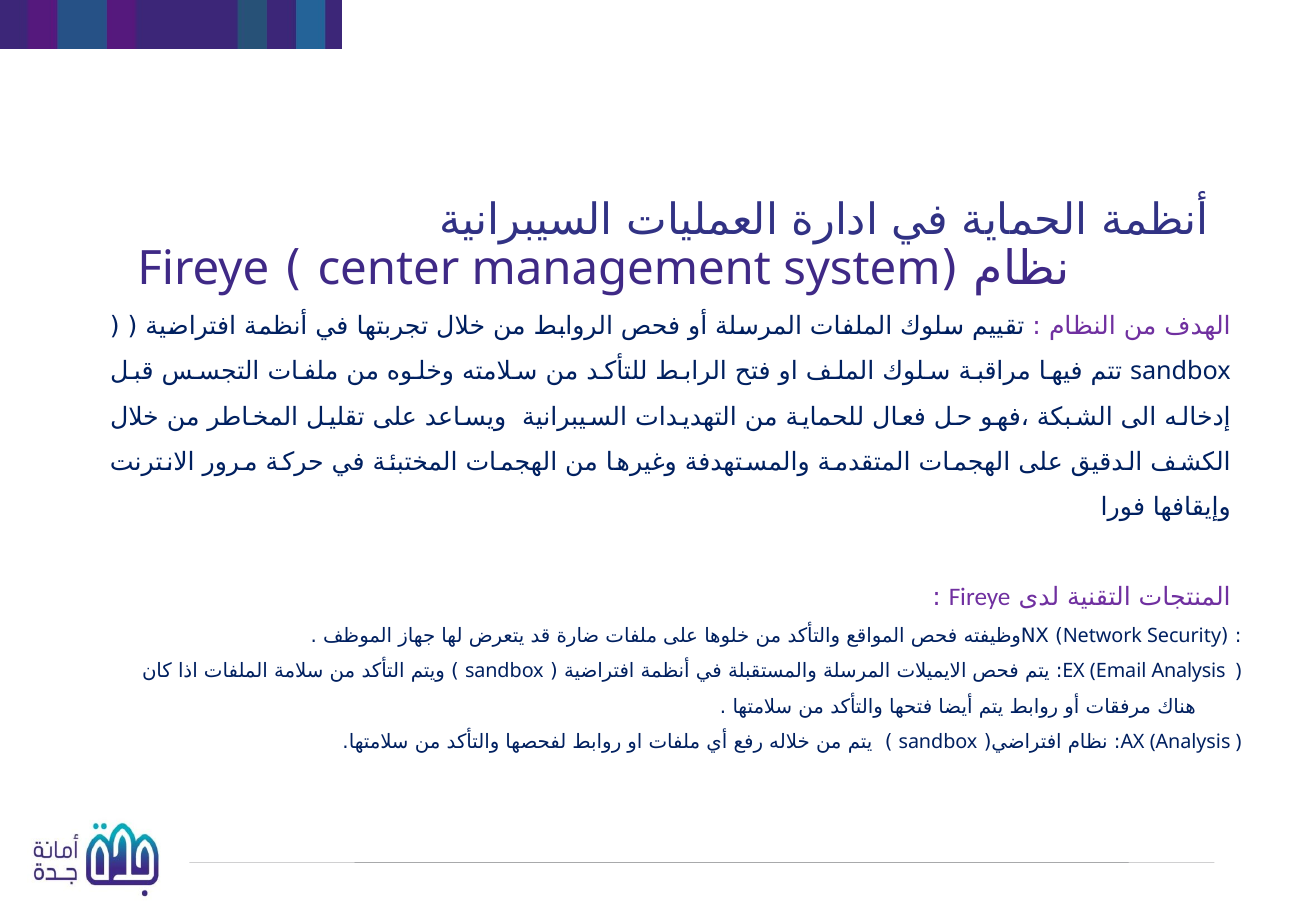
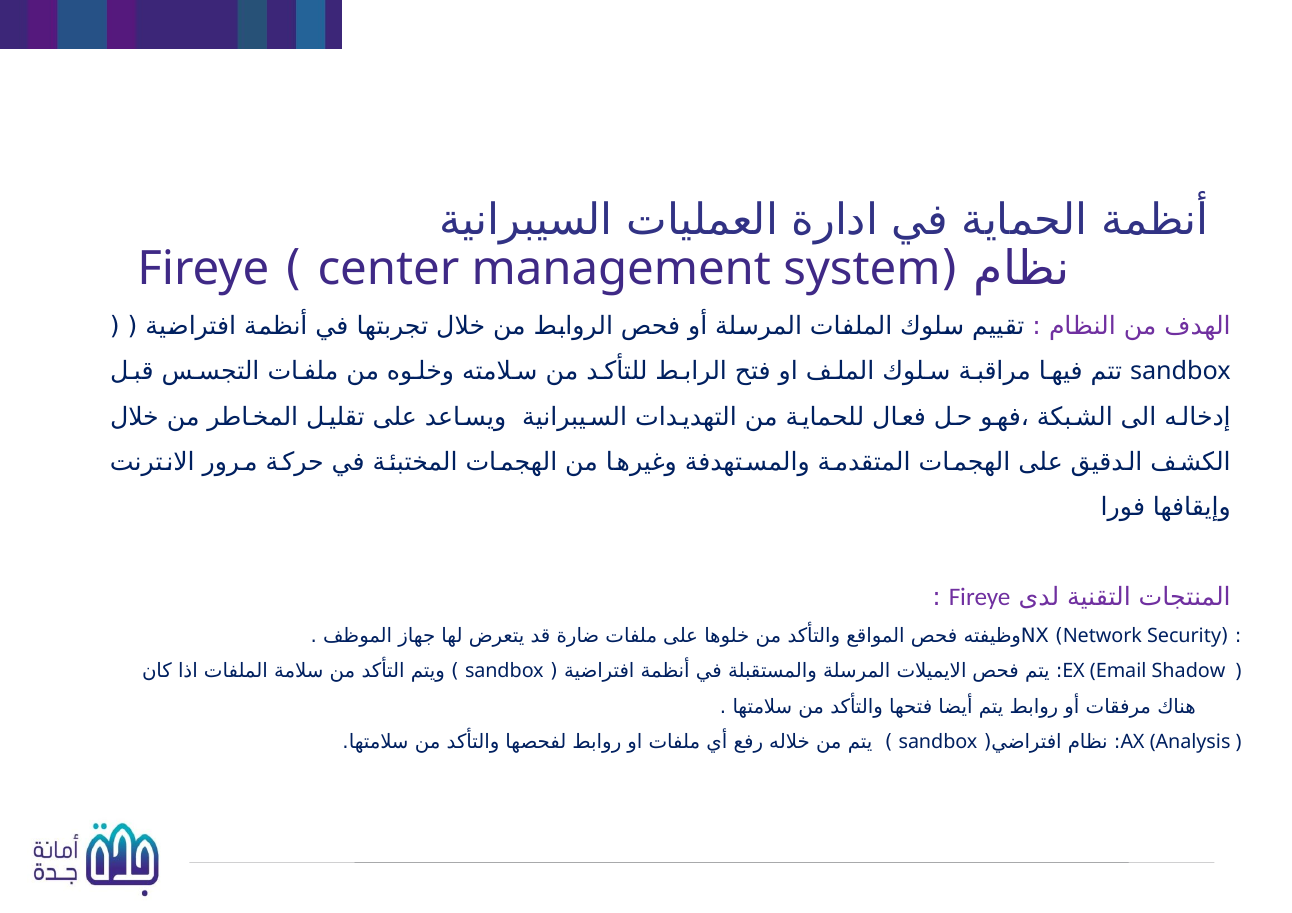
Email Analysis: Analysis -> Shadow (1189, 671)
